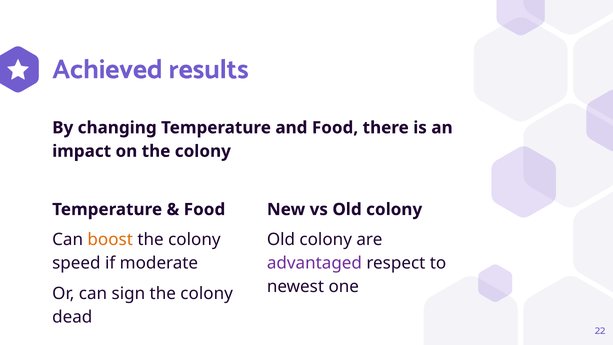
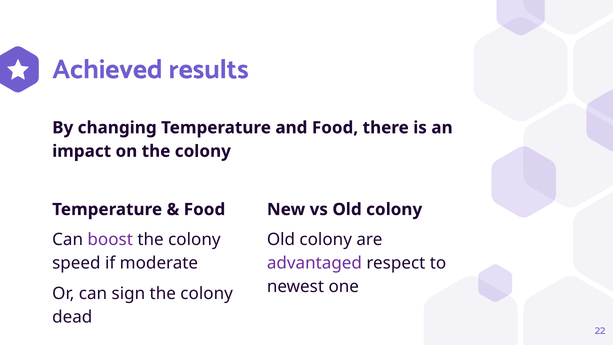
boost colour: orange -> purple (110, 240)
